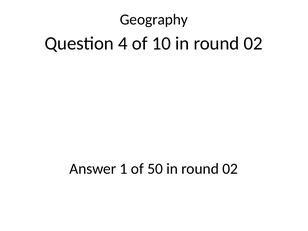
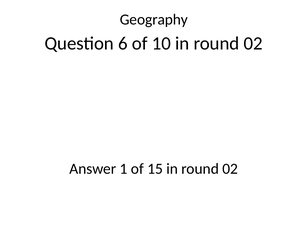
4: 4 -> 6 (123, 44)
50: 50 -> 15 (155, 169)
